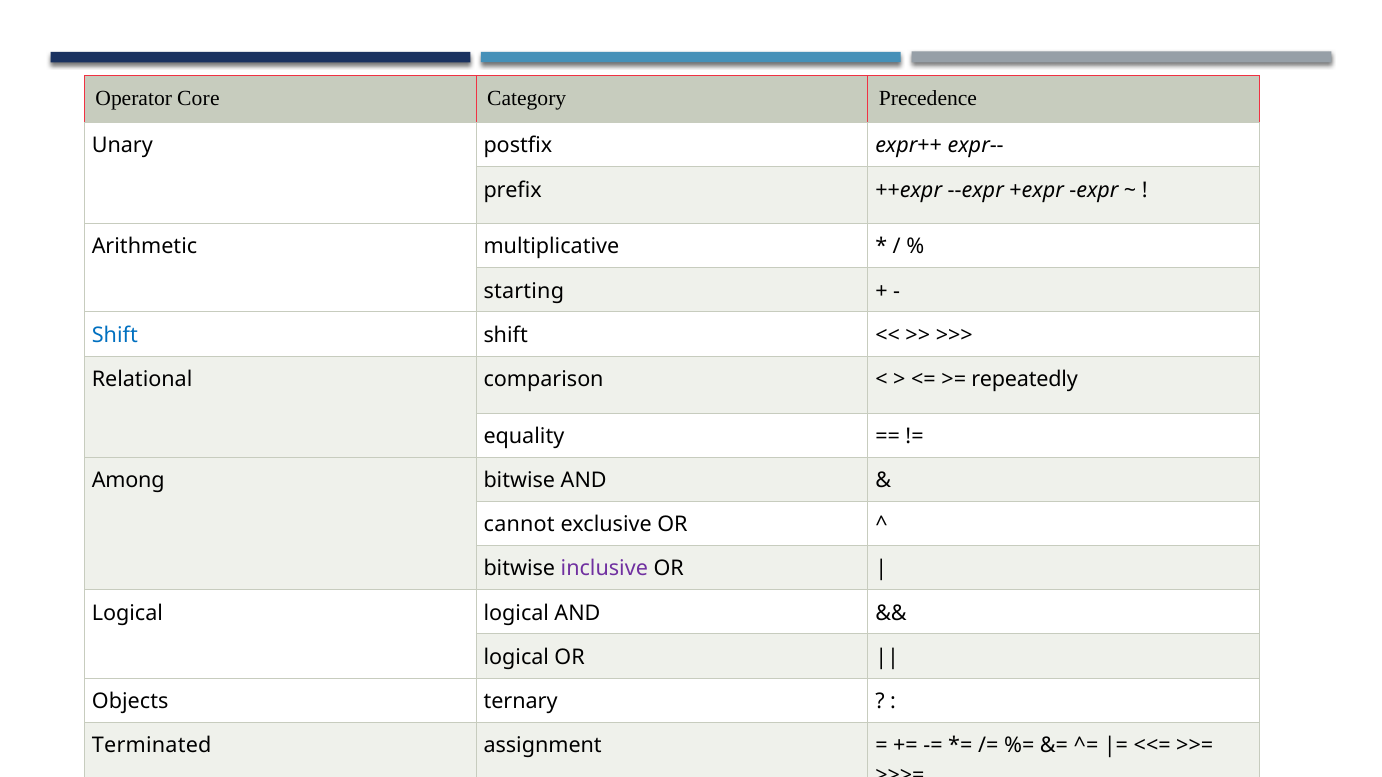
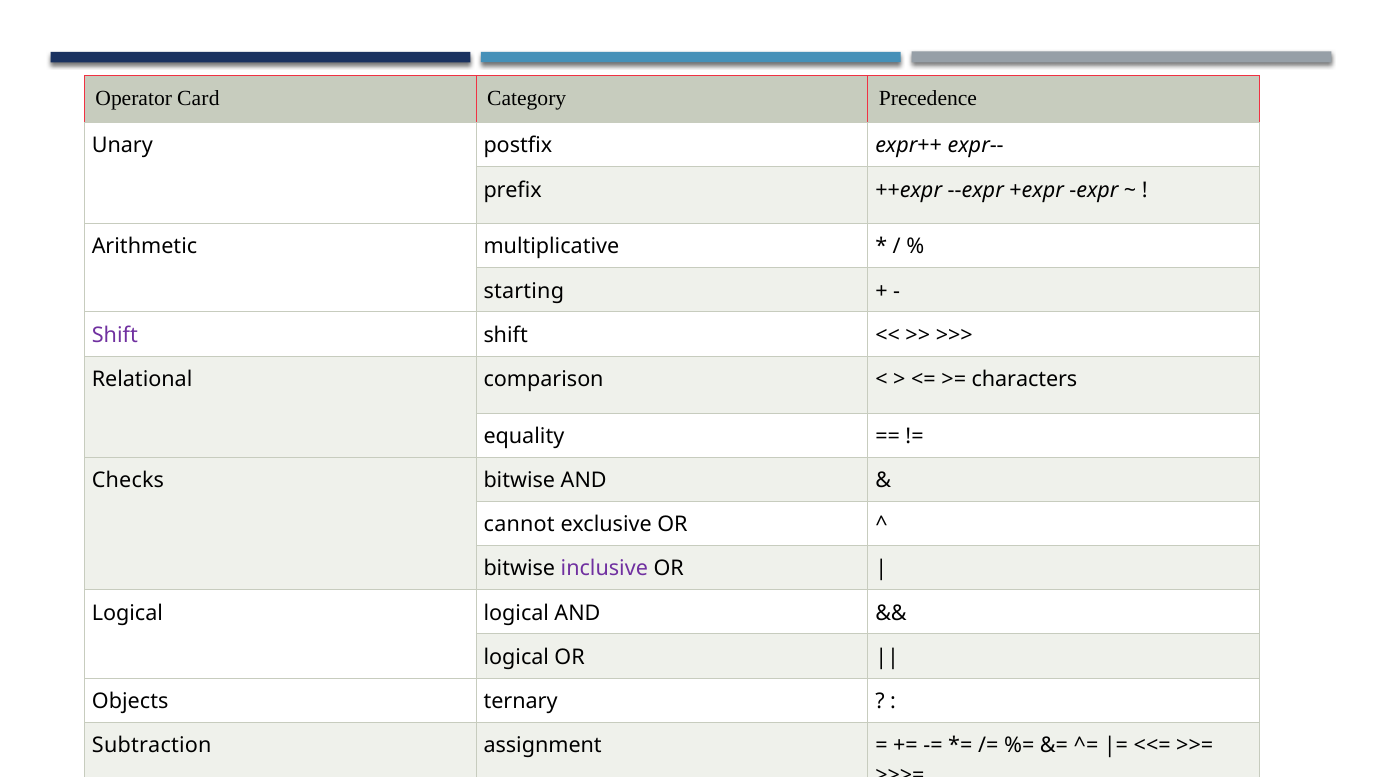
Core: Core -> Card (198, 99)
Shift colour: blue -> purple (115, 335)
repeatedly: repeatedly -> characters (1024, 380)
Among: Among -> Checks (128, 481)
Terminated: Terminated -> Subtraction (152, 746)
